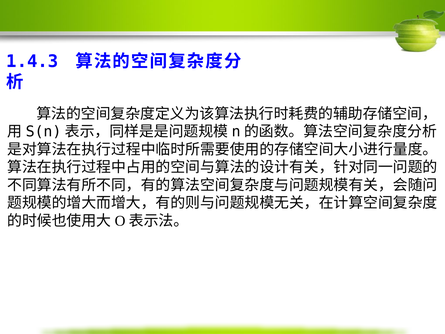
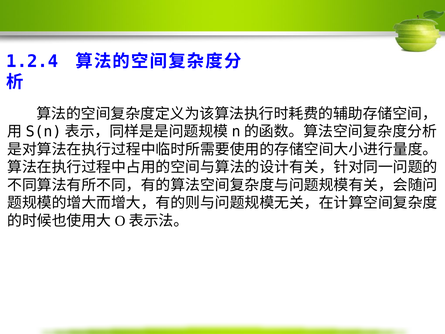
1.4.3: 1.4.3 -> 1.2.4 (32, 61)
